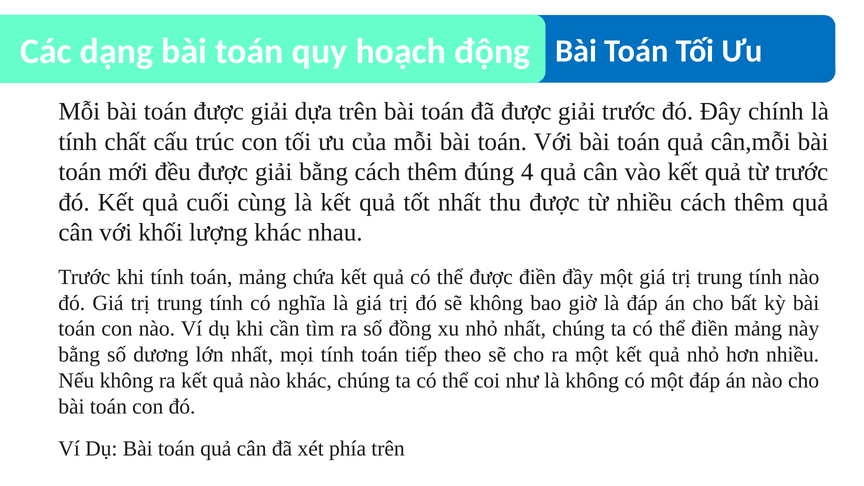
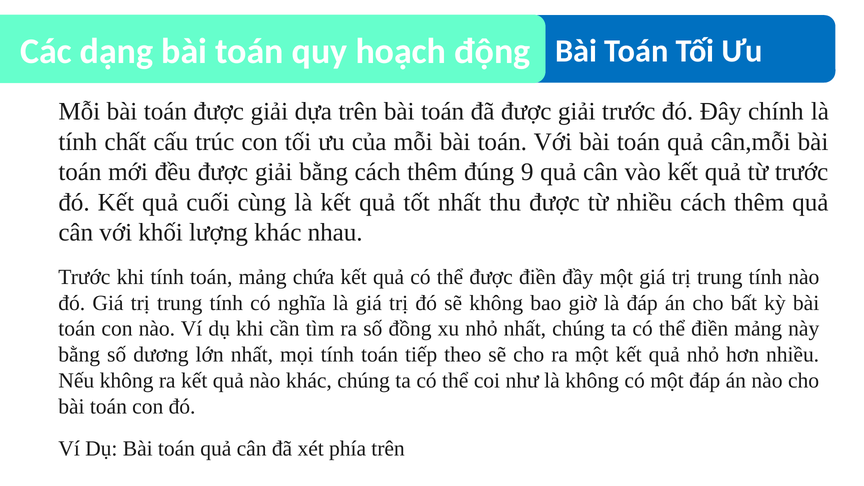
4: 4 -> 9 (527, 172)
